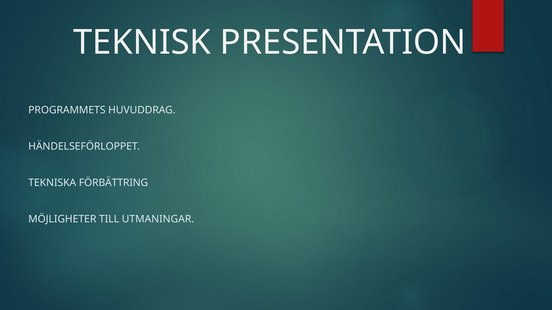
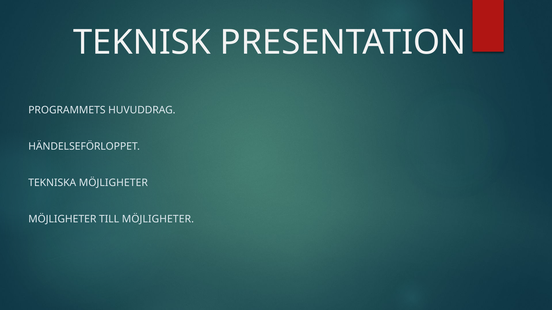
TEKNISKA FÖRBÄTTRING: FÖRBÄTTRING -> MÖJLIGHETER (113, 183)
TILL UTMANINGAR: UTMANINGAR -> MÖJLIGHETER (158, 219)
